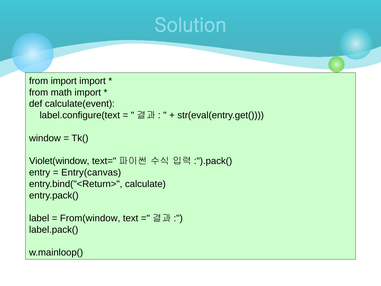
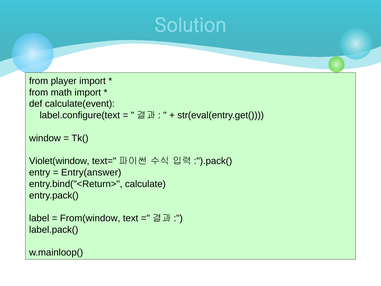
from import: import -> player (64, 81)
Entry(canvas: Entry(canvas -> Entry(answer (91, 172)
